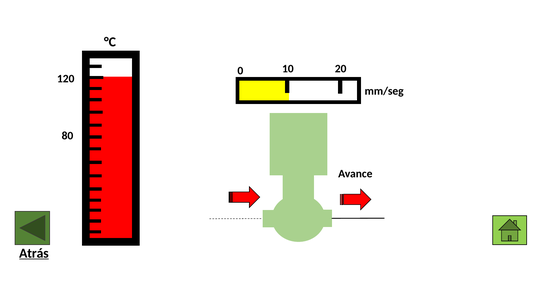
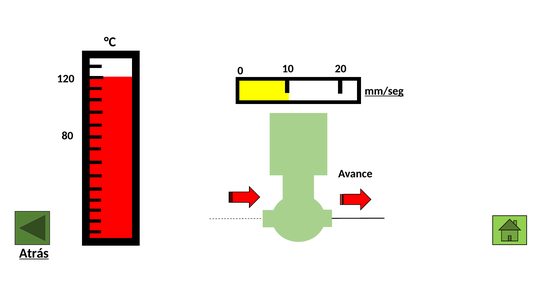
mm/seg underline: none -> present (384, 91)
